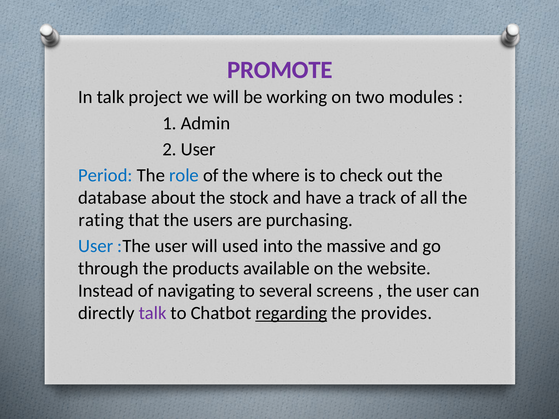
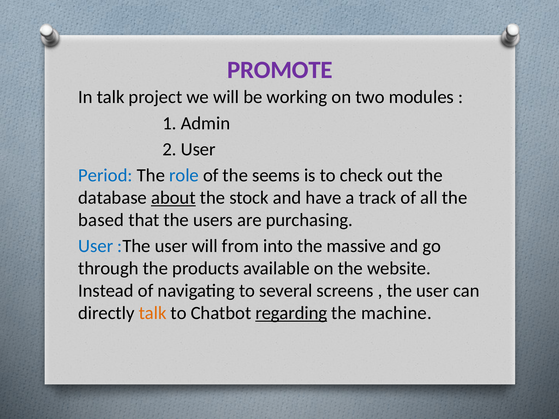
where: where -> seems (276, 175)
about underline: none -> present (173, 198)
rating: rating -> based (101, 220)
used: used -> from (240, 246)
talk colour: purple -> orange (153, 313)
provides: provides -> machine (396, 313)
